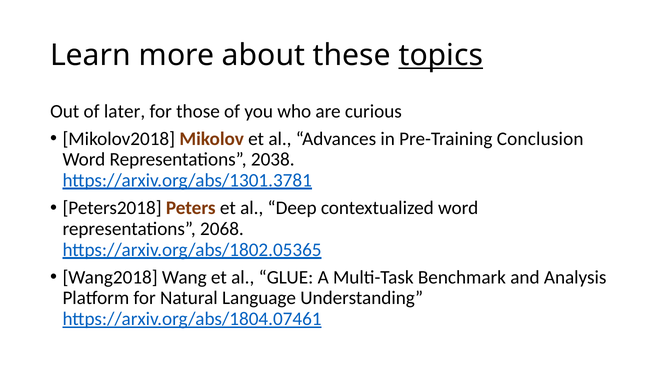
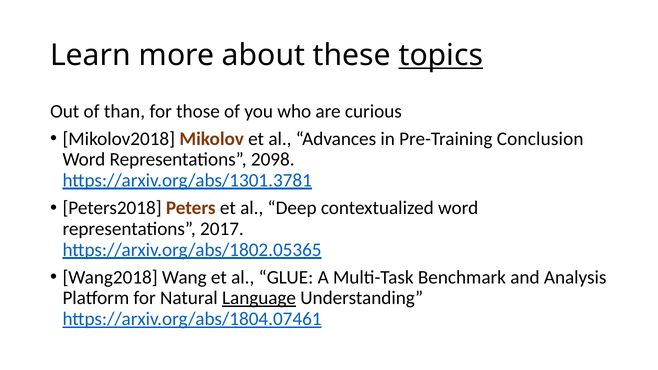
later: later -> than (125, 111)
2038: 2038 -> 2098 (273, 159)
2068: 2068 -> 2017 (222, 229)
Language underline: none -> present (259, 298)
